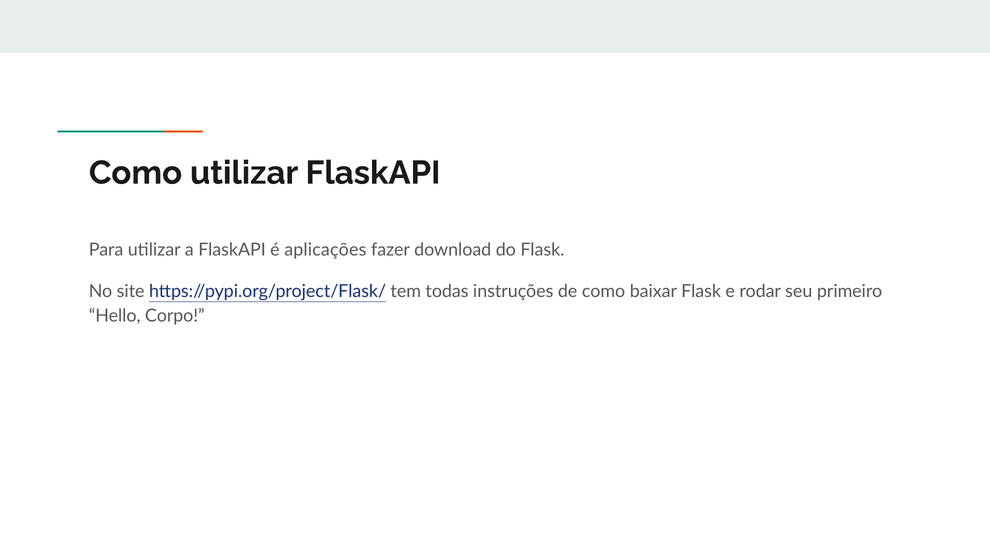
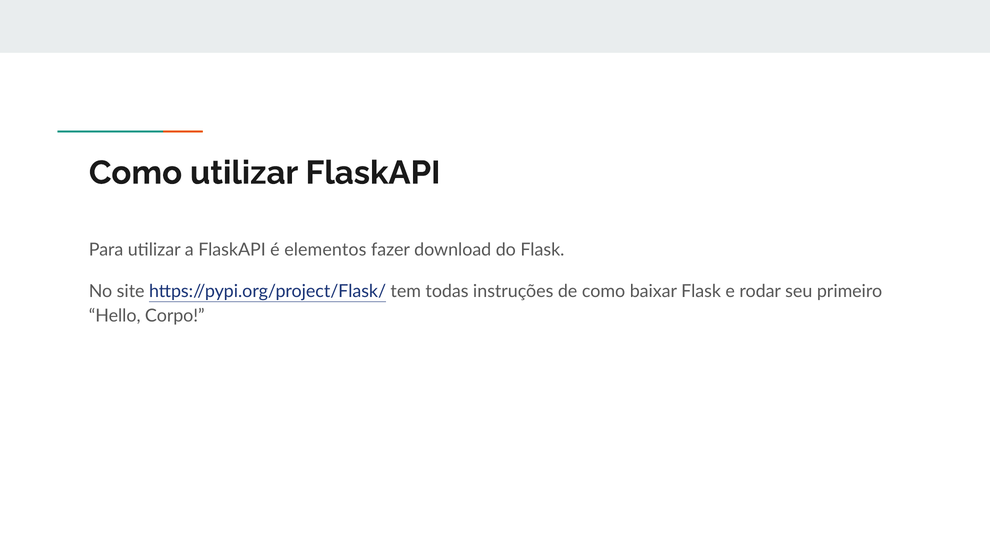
aplicações: aplicações -> elementos (325, 250)
